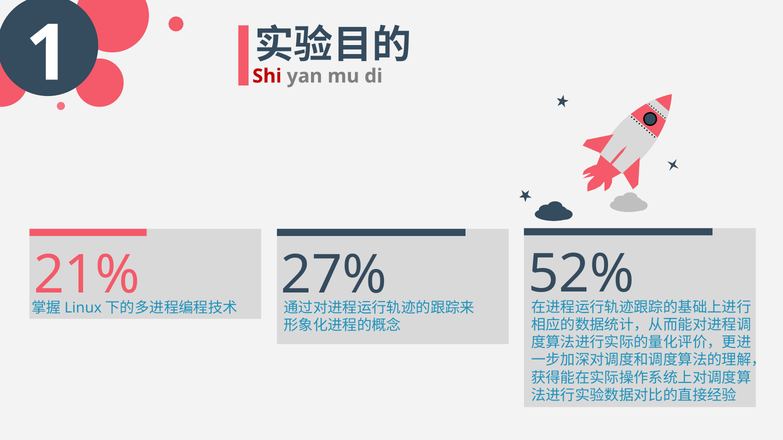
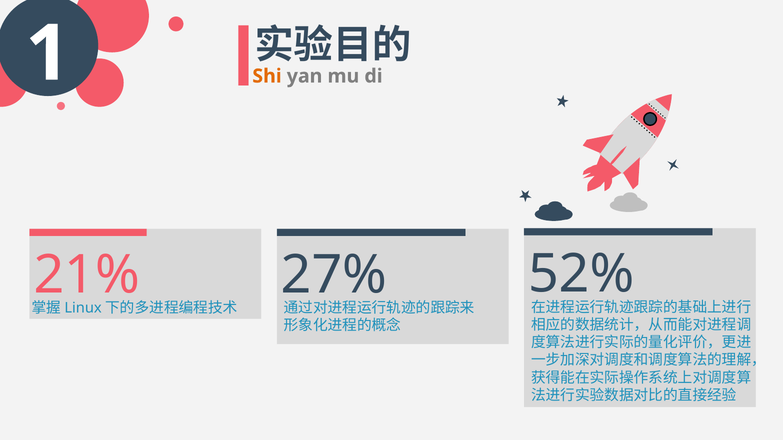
Shi colour: red -> orange (267, 76)
